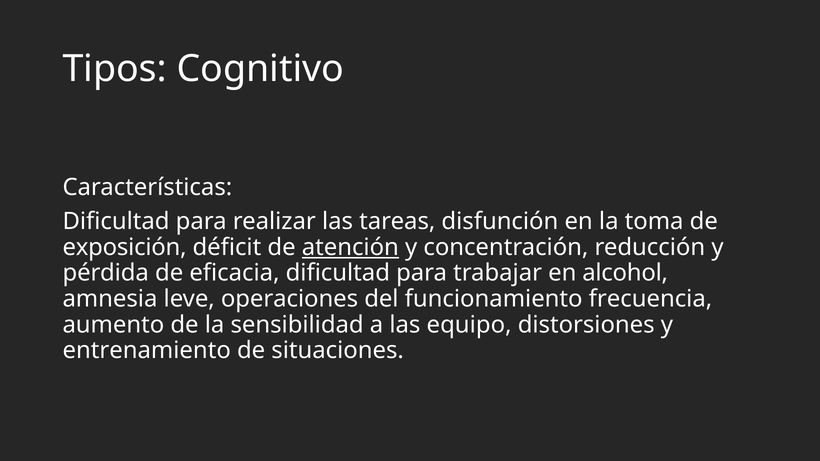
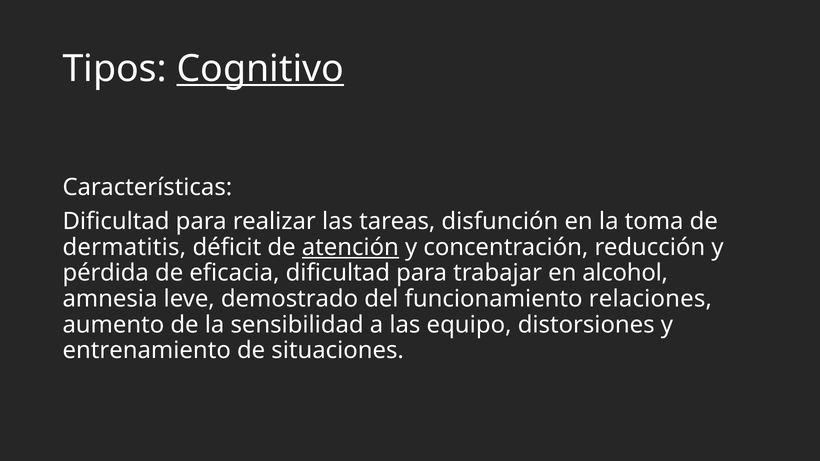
Cognitivo underline: none -> present (260, 69)
exposición: exposición -> dermatitis (124, 247)
operaciones: operaciones -> demostrado (290, 299)
frecuencia: frecuencia -> relaciones (650, 299)
